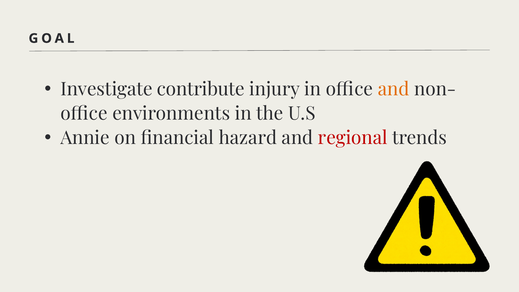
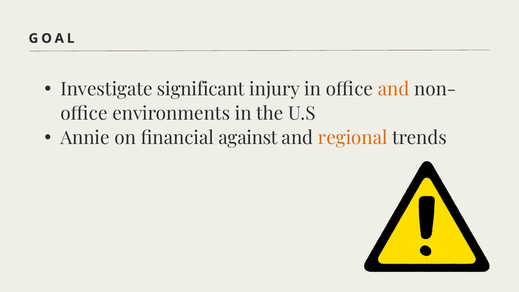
contribute: contribute -> significant (201, 89)
hazard: hazard -> against (248, 138)
regional colour: red -> orange (353, 138)
